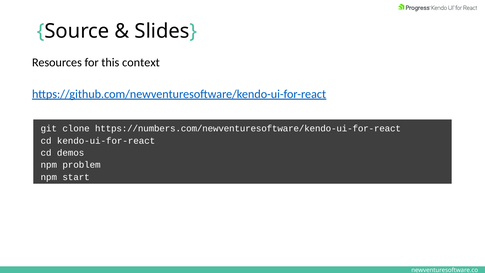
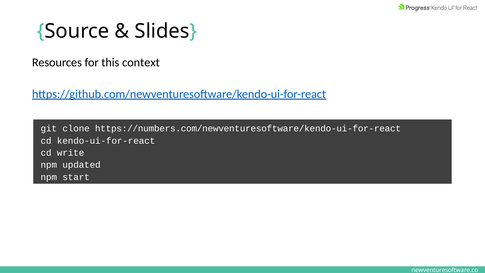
demos: demos -> write (71, 153)
problem: problem -> updated (82, 165)
